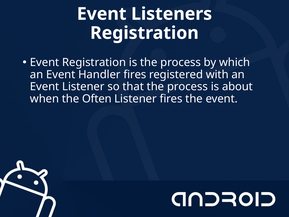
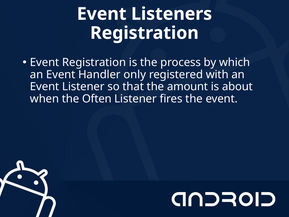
Handler fires: fires -> only (135, 74)
that the process: process -> amount (188, 87)
